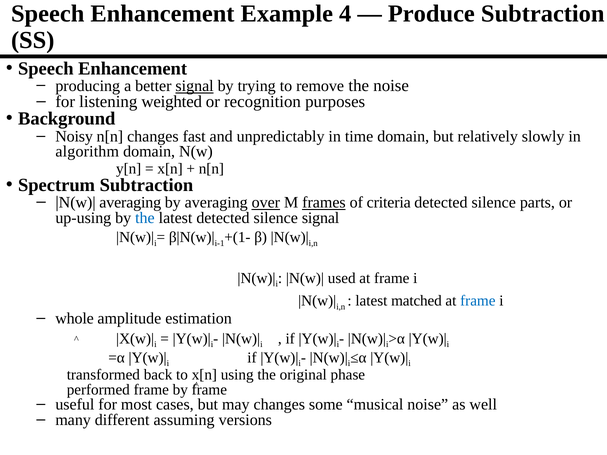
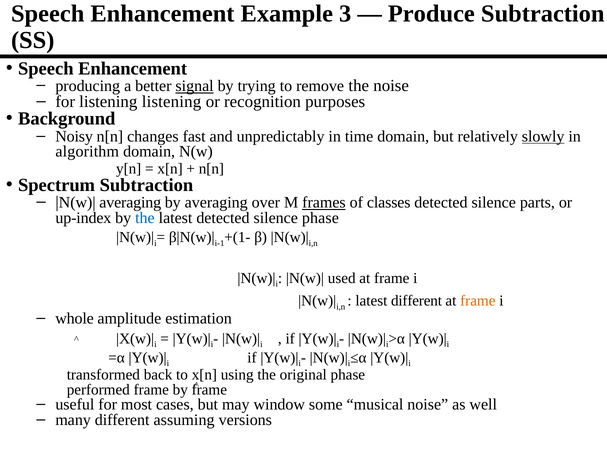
4: 4 -> 3 (345, 14)
listening weighted: weighted -> listening (172, 102)
slowly underline: none -> present (543, 136)
over underline: present -> none (266, 203)
criteria: criteria -> classes (389, 203)
up-using: up-using -> up-index (83, 218)
silence signal: signal -> phase (320, 218)
latest matched: matched -> different (416, 301)
frame colour: blue -> orange (478, 301)
may changes: changes -> window (279, 405)
